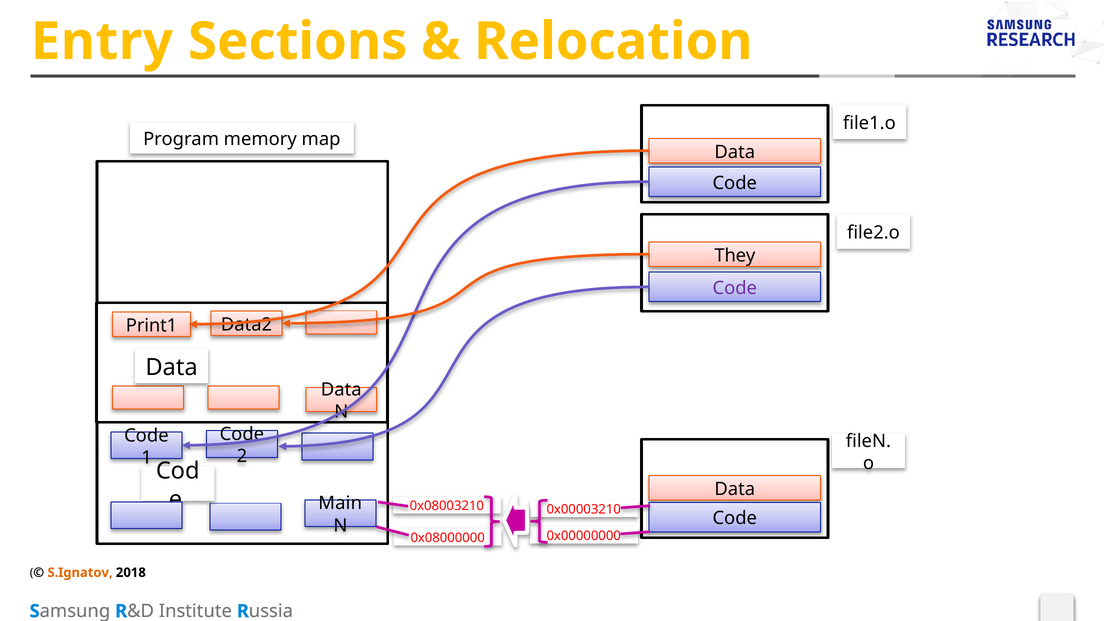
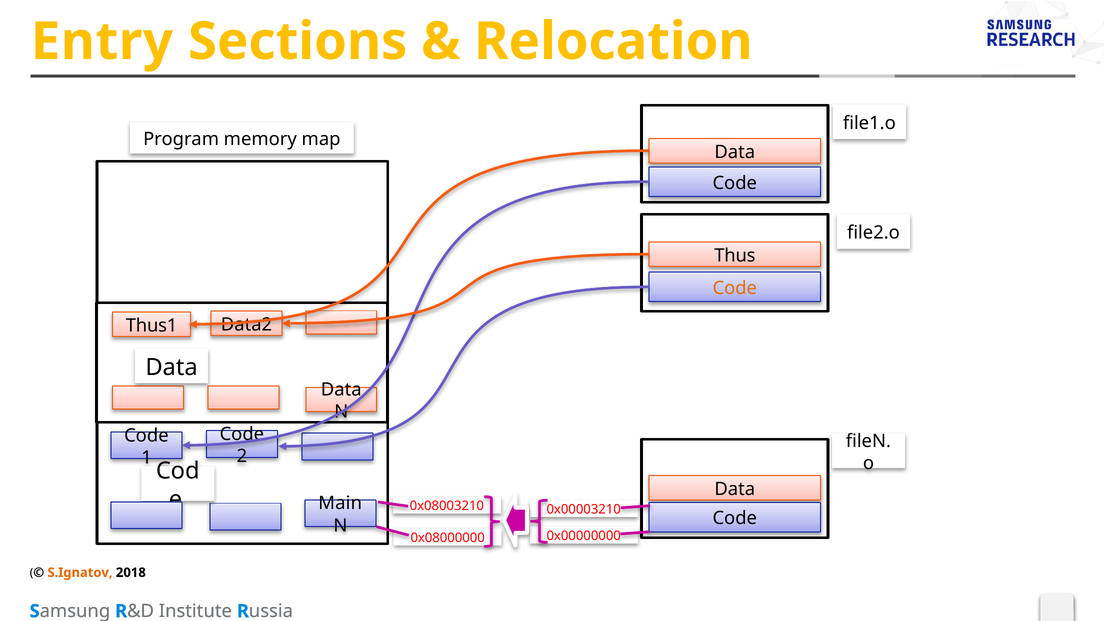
They: They -> Thus (735, 256)
Code colour: purple -> orange (735, 288)
Print1: Print1 -> Thus1 (152, 326)
